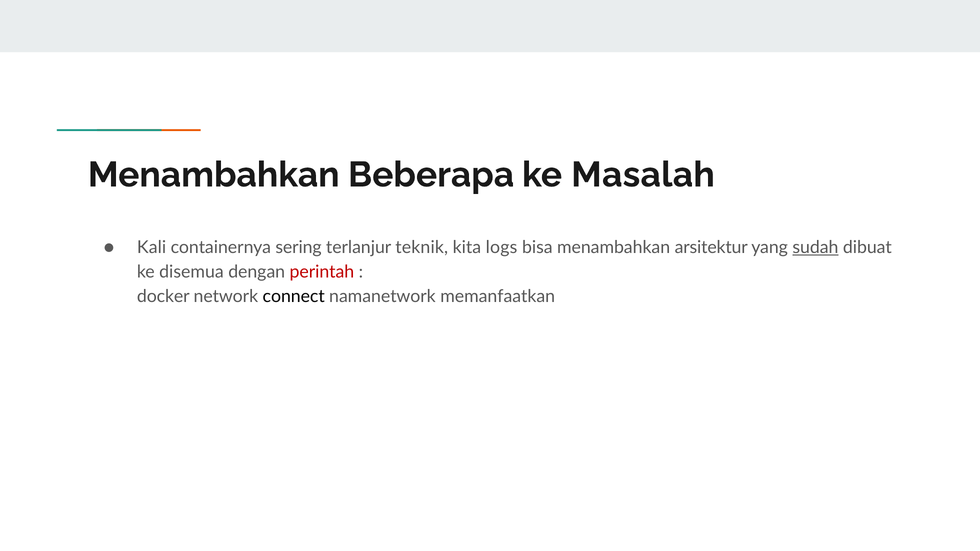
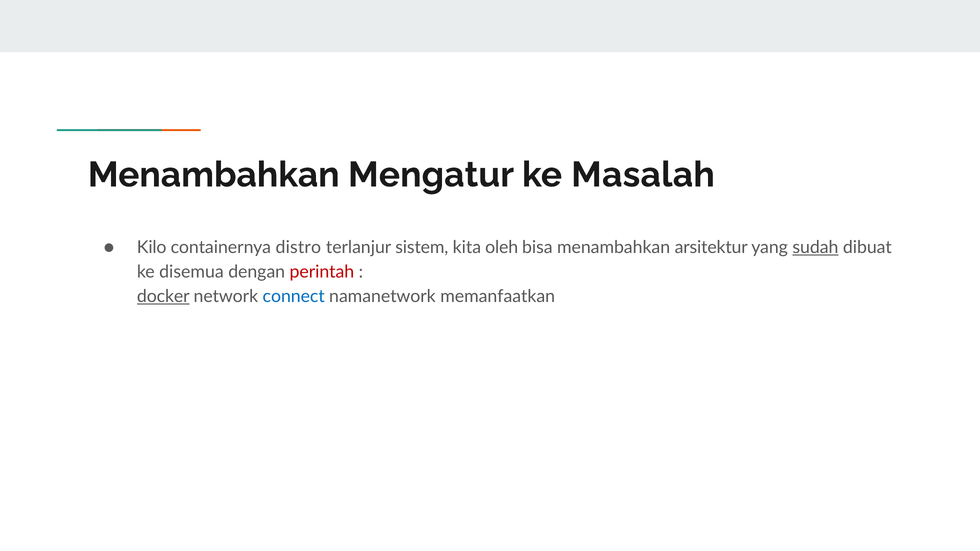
Beberapa: Beberapa -> Mengatur (431, 175)
Kali: Kali -> Kilo (152, 248)
sering: sering -> distro (298, 248)
teknik: teknik -> sistem (422, 248)
logs: logs -> oleh (502, 248)
docker underline: none -> present (163, 296)
connect colour: black -> blue (294, 296)
